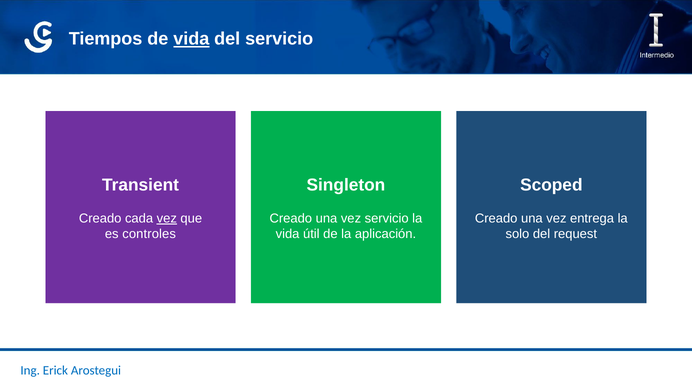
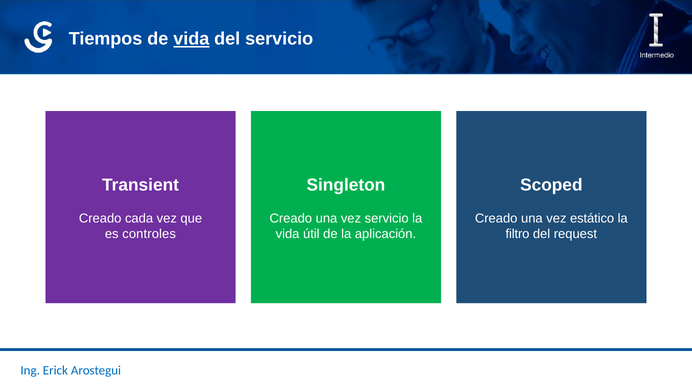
vez underline: present -> none (167, 219)
entrega: entrega -> estático (592, 219)
solo: solo -> filtro (517, 234)
